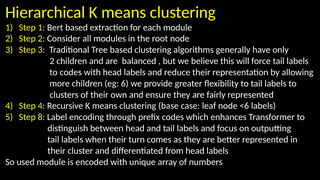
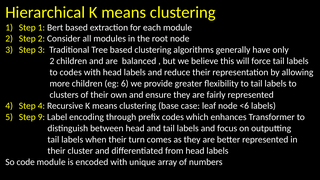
8: 8 -> 9 (41, 117)
used: used -> code (26, 162)
